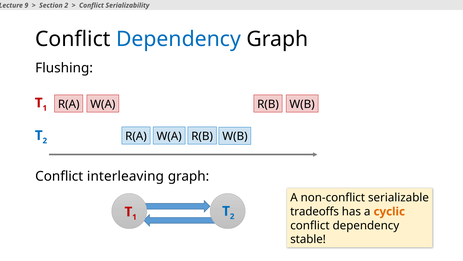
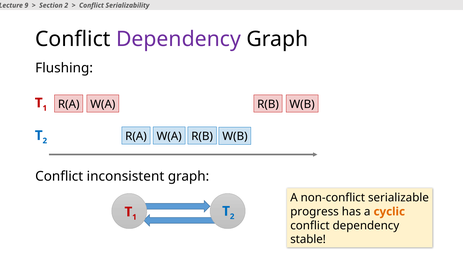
Dependency colour: blue -> purple (179, 39)
interleaving: interleaving -> inconsistent (125, 176)
tradeoffs: tradeoffs -> progress (315, 211)
